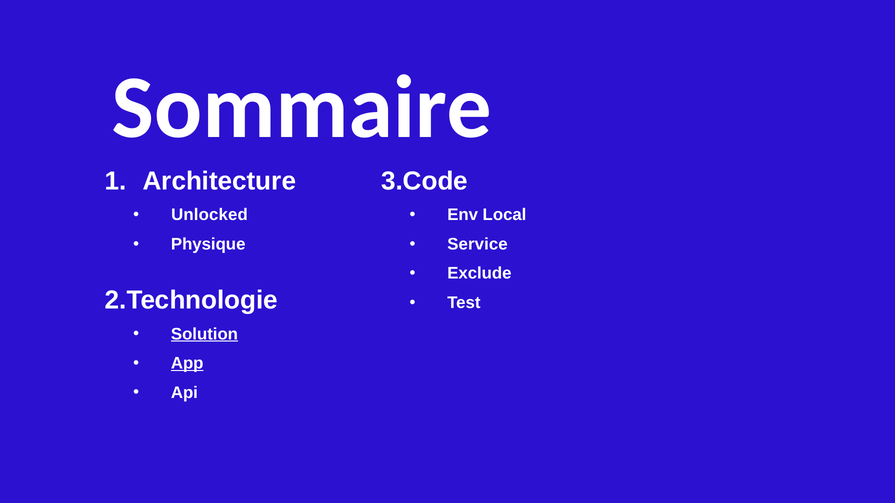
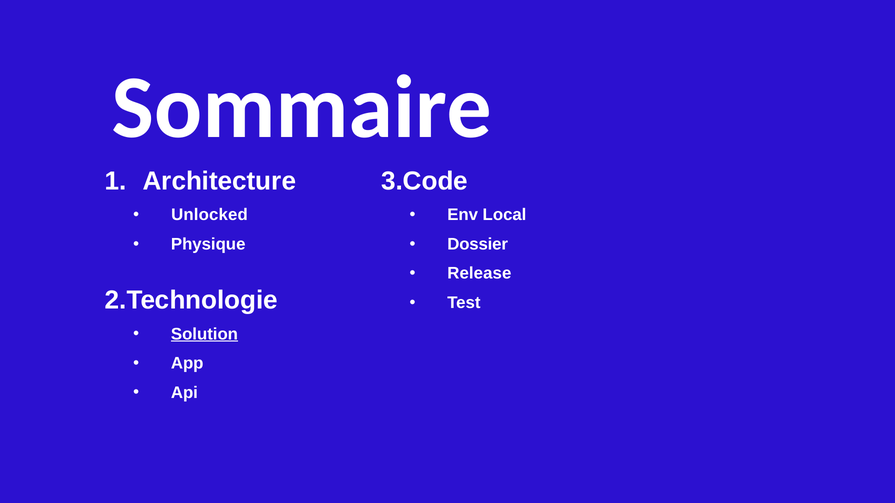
Service: Service -> Dossier (478, 244)
Exclude: Exclude -> Release (479, 274)
App underline: present -> none (187, 364)
